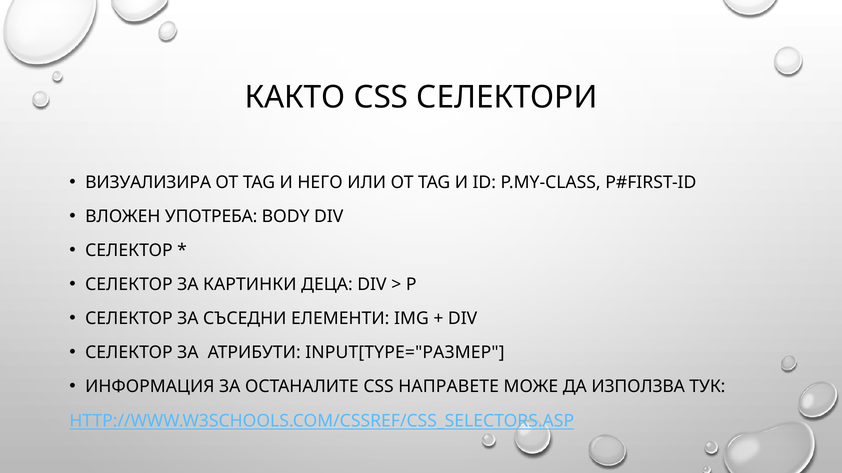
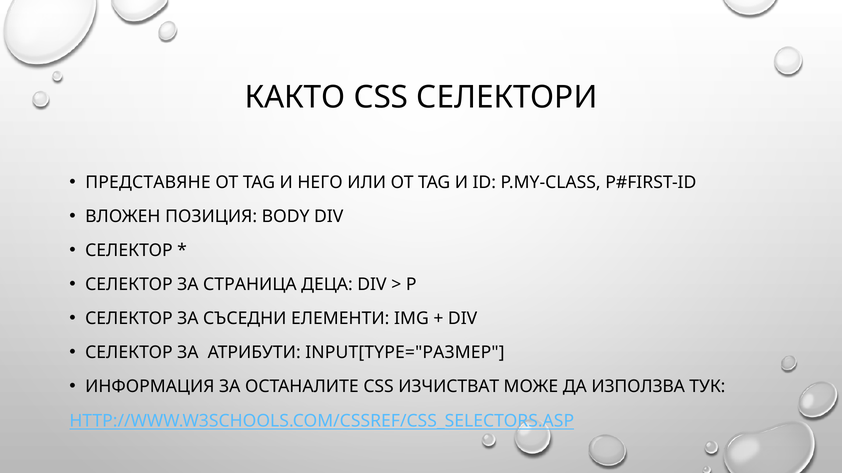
ВИЗУАЛИЗИРА: ВИЗУАЛИЗИРА -> ПРЕДСТАВЯНЕ (148, 183)
УПОТРЕБА: УПОТРЕБА -> ПОЗИЦИЯ (211, 217)
КАРТИНКИ: КАРТИНКИ -> СТРАНИЦА (250, 285)
НАПРАВЕТЕ: НАПРАВЕТЕ -> ИЗЧИСТВАТ (449, 387)
